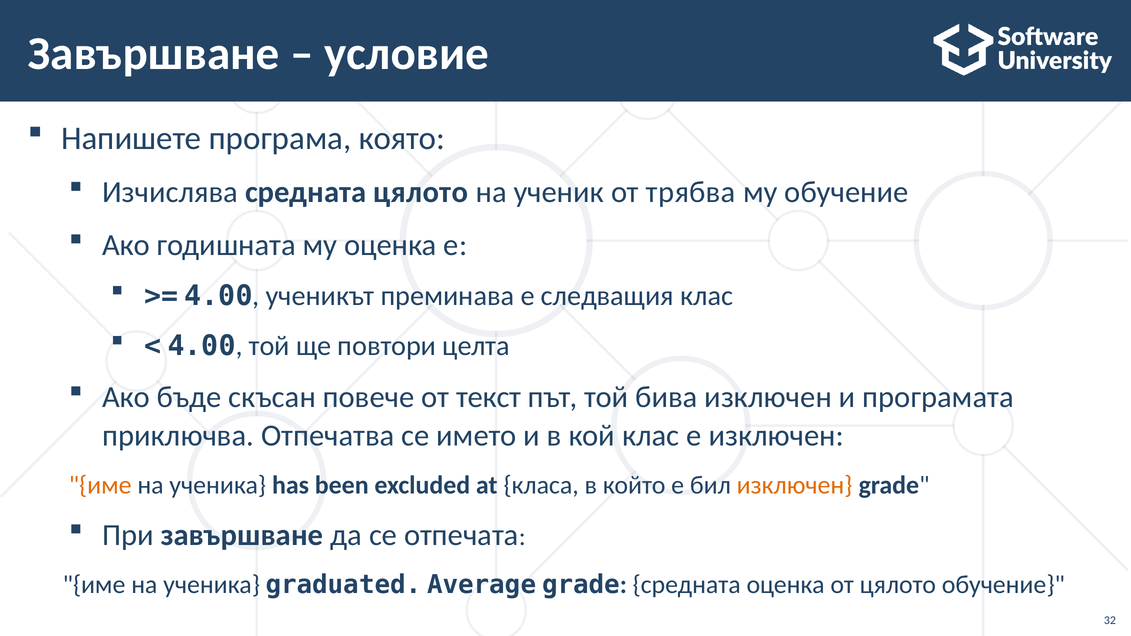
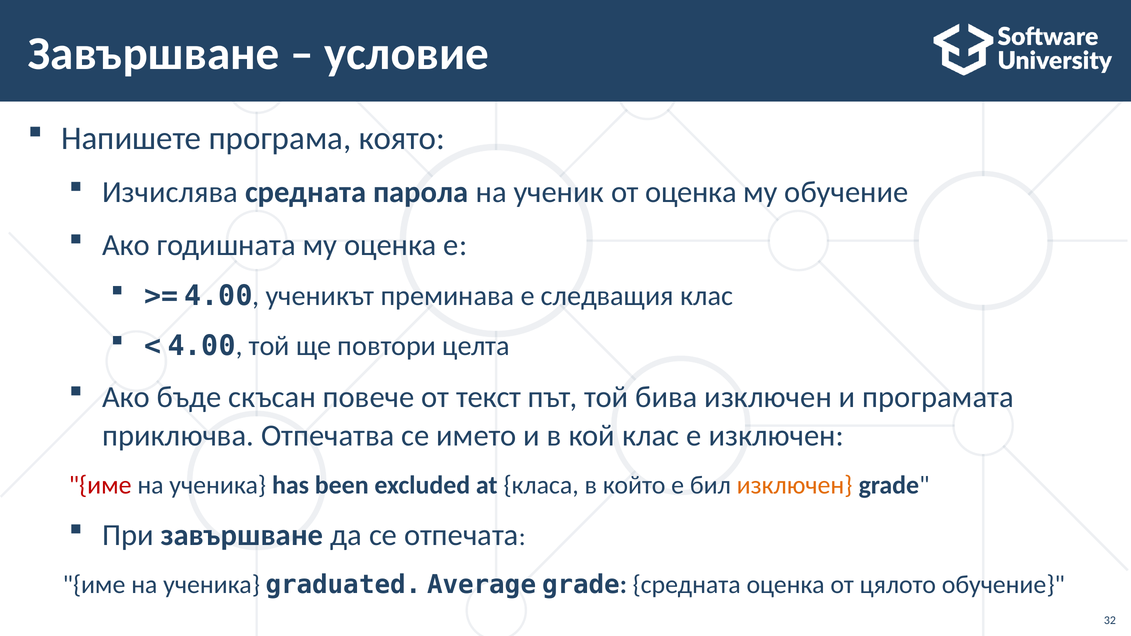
средната цялото: цялото -> парола (421, 192)
от трябва: трябва -> оценка (691, 192)
име colour: orange -> red (100, 485)
